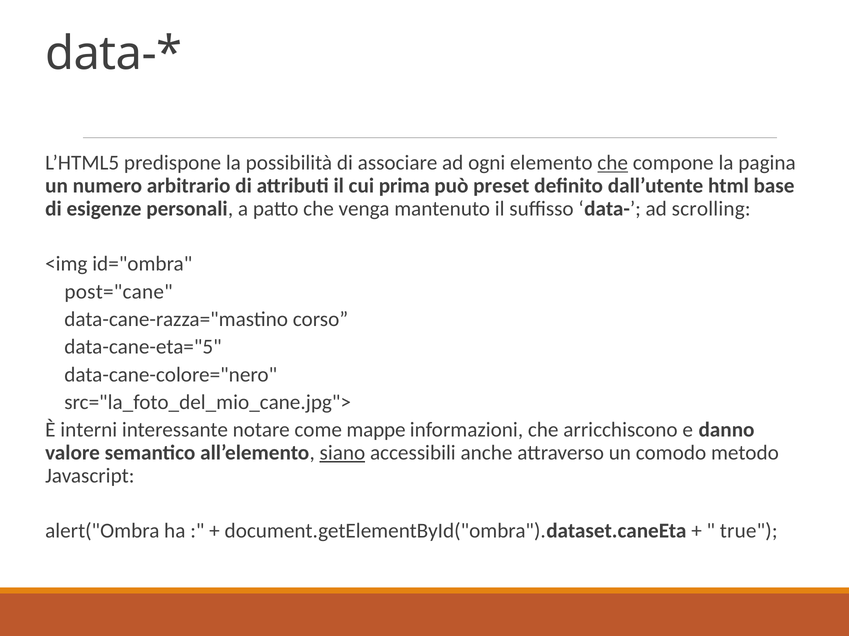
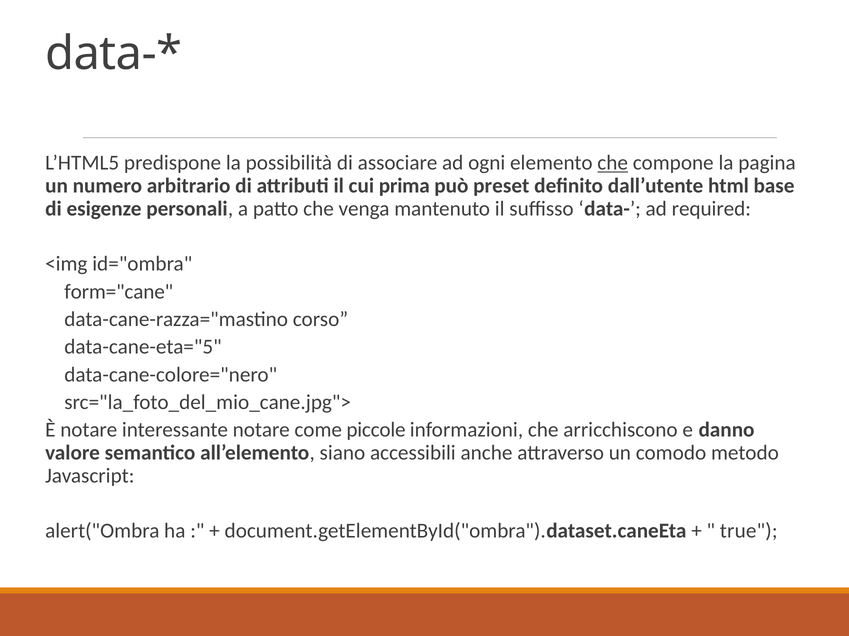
scrolling: scrolling -> required (711, 209)
post="cane: post="cane -> form="cane (119, 292)
È interni: interni -> notare (89, 430)
mappe: mappe -> piccole (376, 430)
siano underline: present -> none (342, 453)
